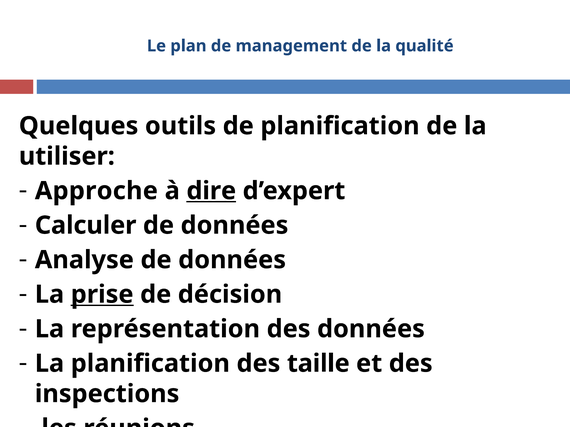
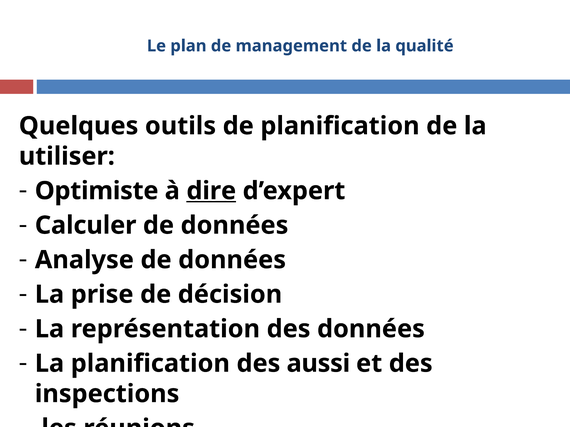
Approche: Approche -> Optimiste (97, 191)
prise underline: present -> none (102, 295)
taille: taille -> aussi (318, 364)
